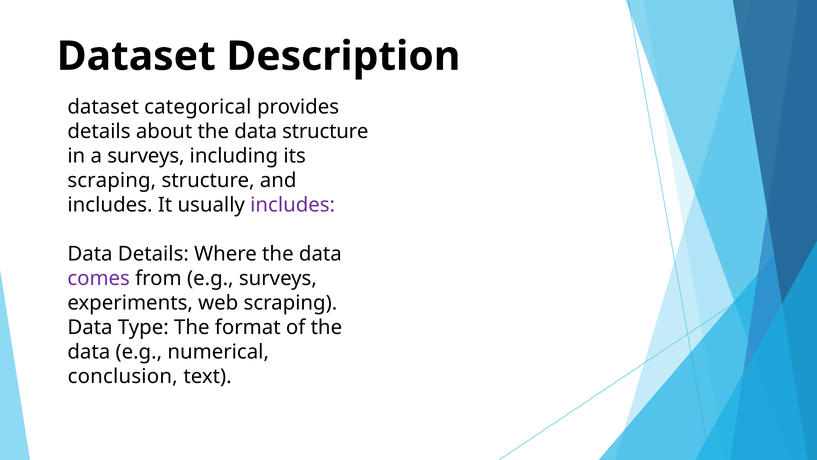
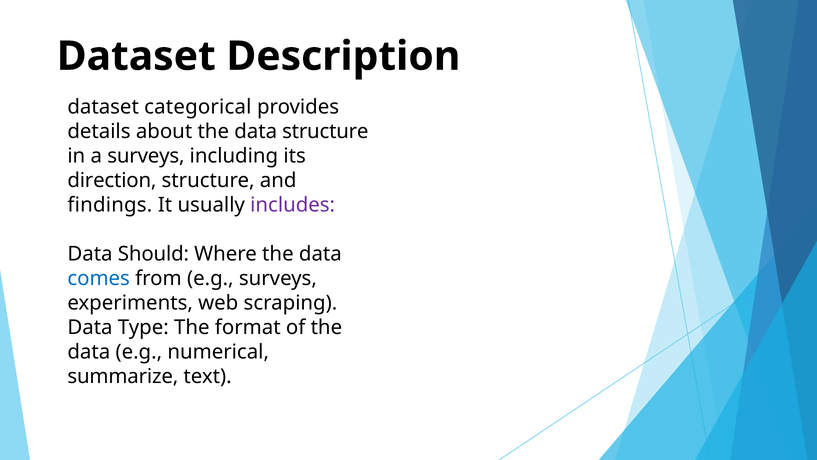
scraping: scraping -> direction (112, 180)
includes: includes -> findings (110, 205)
Data Details: Details -> Should (153, 254)
comes colour: purple -> blue (99, 278)
conclusion: conclusion -> summarize (123, 376)
